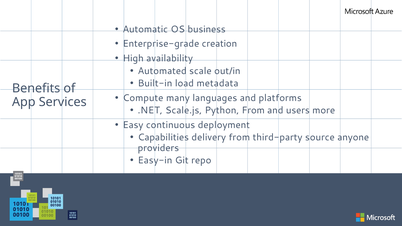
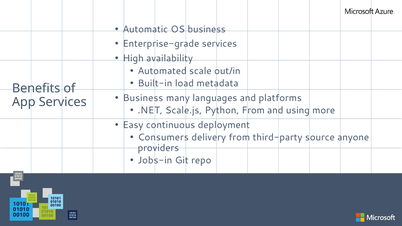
Enterprise-grade creation: creation -> services (219, 44)
Compute: Compute -> Business (143, 98)
users: users -> using (298, 110)
Capabilities: Capabilities -> Consumers (163, 138)
Easy-in: Easy-in -> Jobs-in (155, 160)
